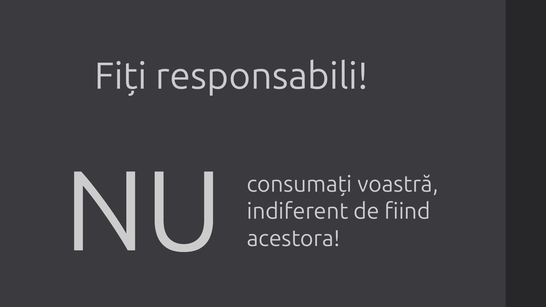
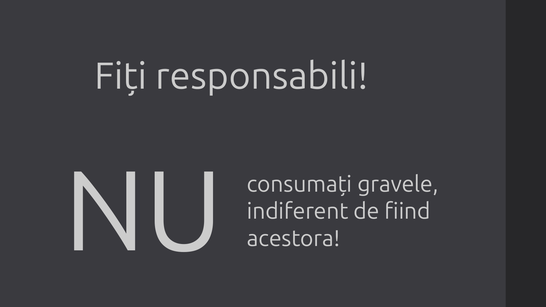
voastră: voastră -> gravele (398, 184)
